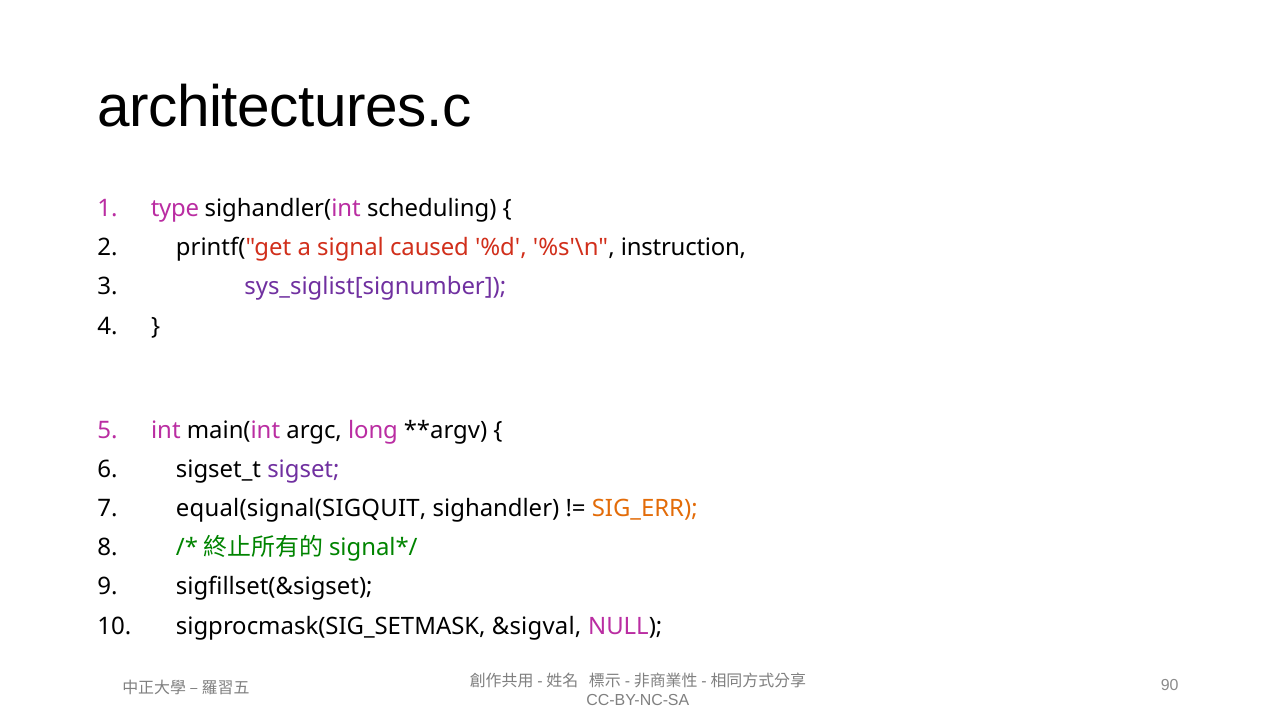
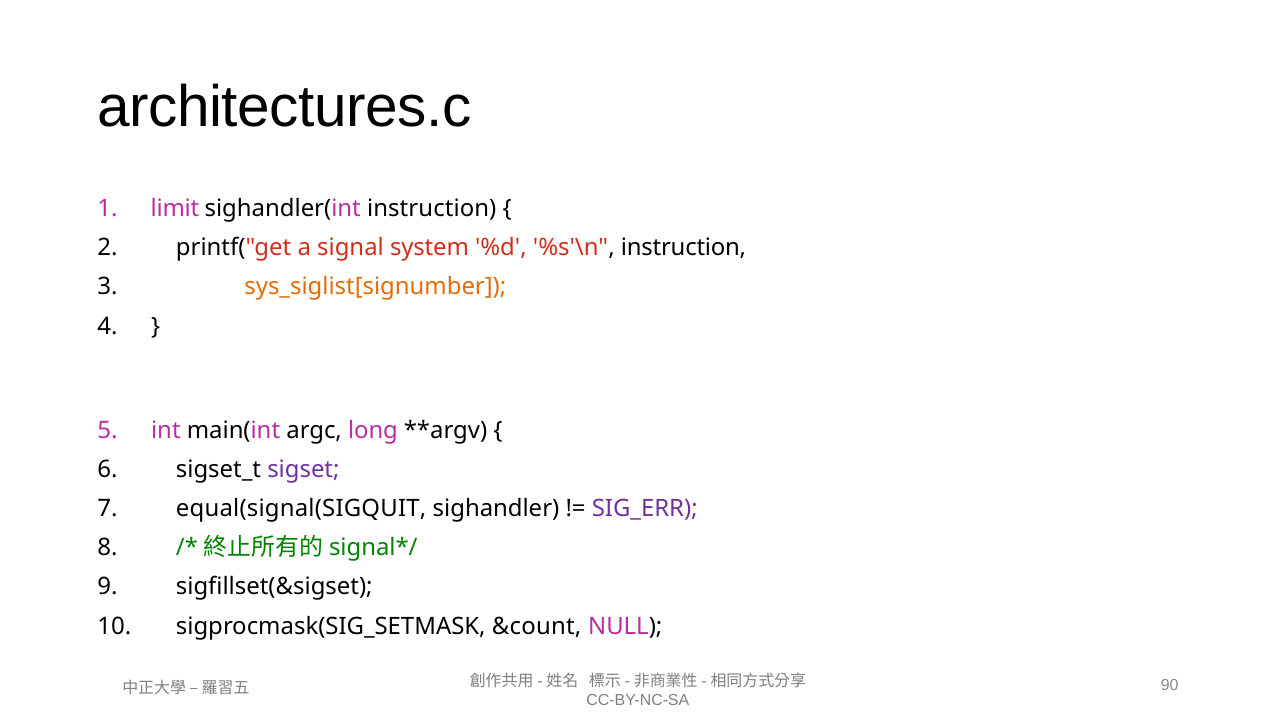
type: type -> limit (175, 209)
sighandler(int scheduling: scheduling -> instruction (432, 209)
caused: caused -> system (429, 248)
sys_siglist[signumber colour: purple -> orange (375, 287)
SIG_ERR colour: orange -> purple (645, 508)
&sigval: &sigval -> &count (537, 626)
